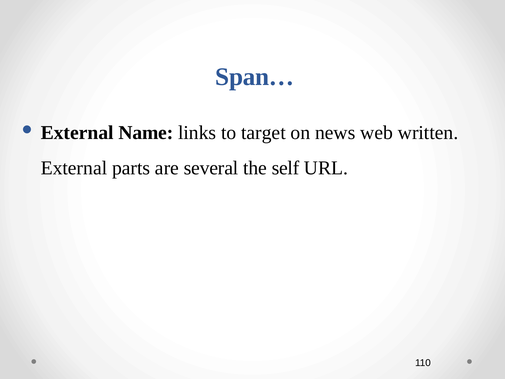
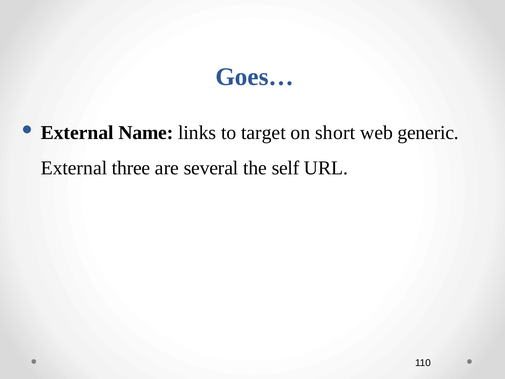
Span…: Span… -> Goes… (255, 77)
news: news -> short (335, 133)
written: written -> generic (428, 133)
parts: parts -> three (131, 168)
